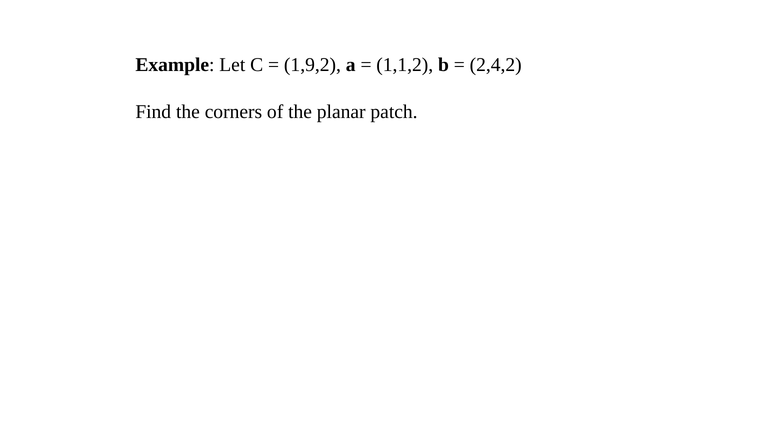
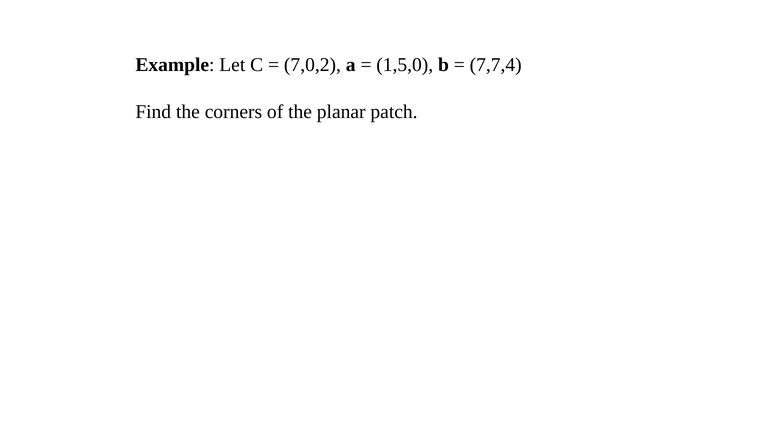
1,9,2: 1,9,2 -> 7,0,2 (312, 65)
1,1,2: 1,1,2 -> 1,5,0 (405, 65)
2,4,2: 2,4,2 -> 7,7,4 (496, 65)
